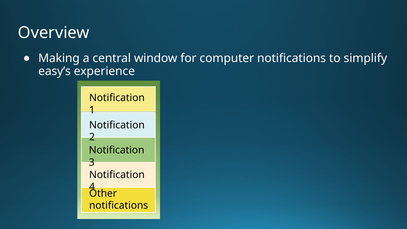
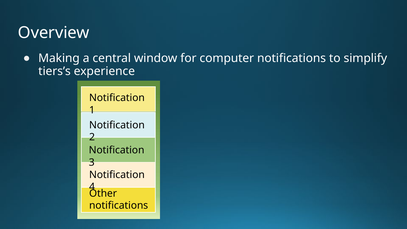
easy’s: easy’s -> tiers’s (55, 71)
